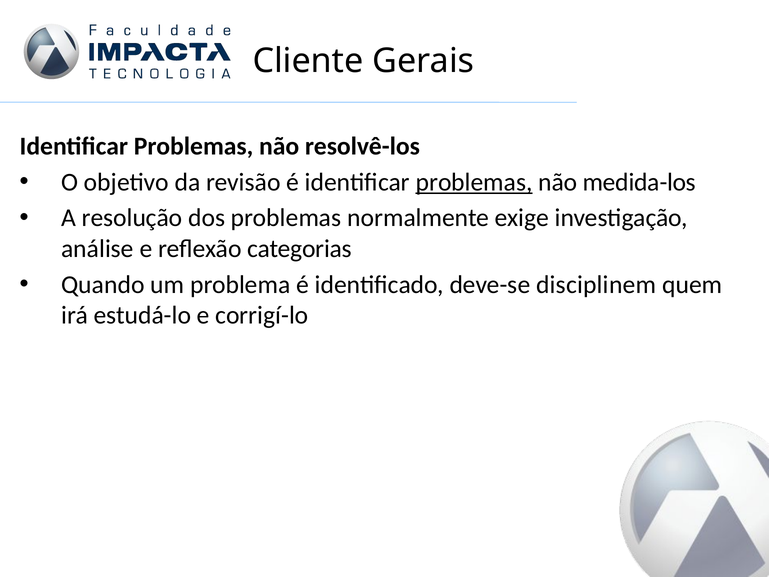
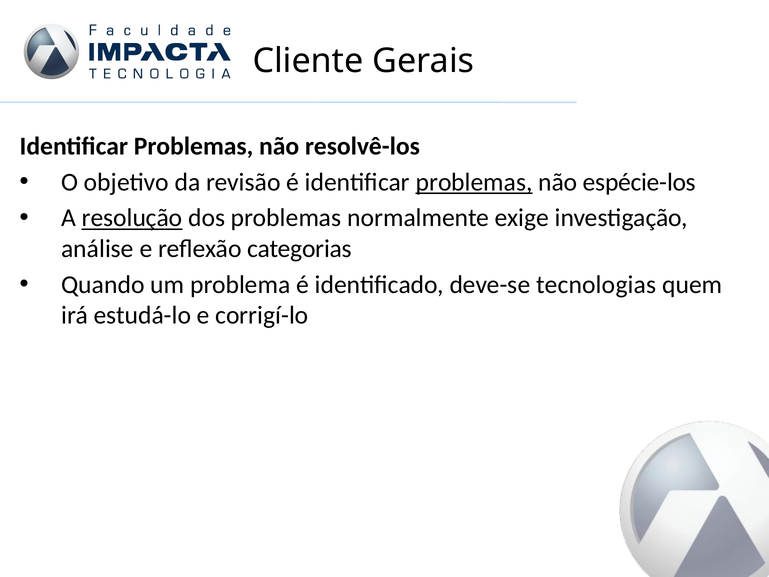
medida-los: medida-los -> espécie-los (639, 182)
resolução underline: none -> present (132, 218)
disciplinem: disciplinem -> tecnologias (596, 285)
